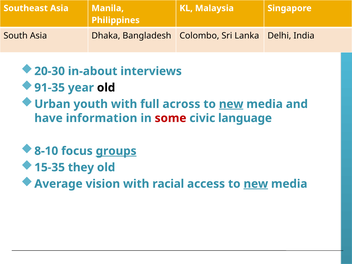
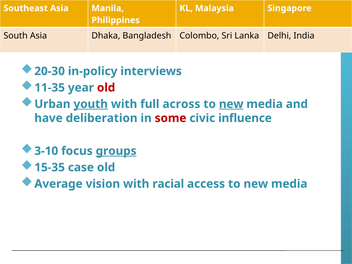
in-about: in-about -> in-policy (93, 71)
91-35: 91-35 -> 11-35 (50, 88)
old colour: black -> red (106, 88)
youth underline: none -> present (91, 104)
information: information -> deliberation (102, 118)
language: language -> influence (245, 118)
8-10: 8-10 -> 3-10 (46, 151)
they: they -> case (81, 167)
new underline: present -> none (256, 184)
